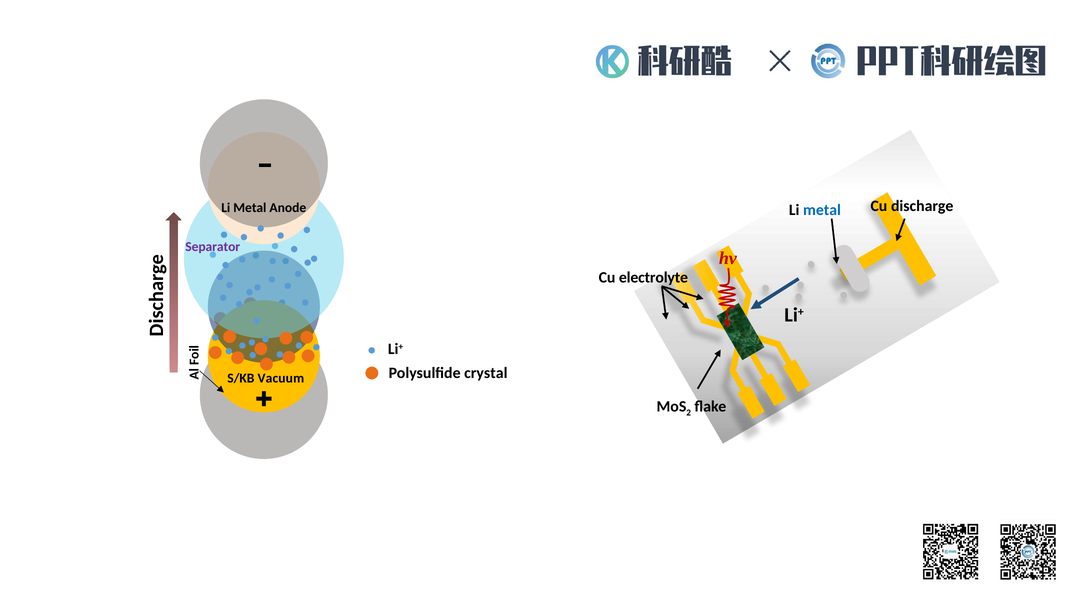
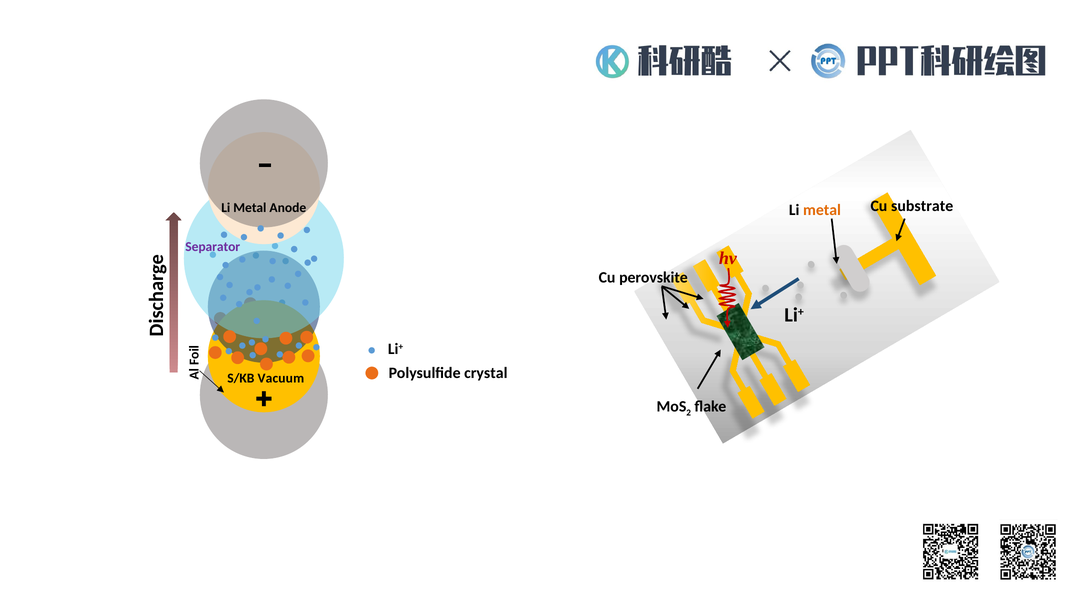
metal colour: blue -> orange (822, 210)
discharge: discharge -> substrate (922, 206)
electrolyte: electrolyte -> perovskite (653, 277)
